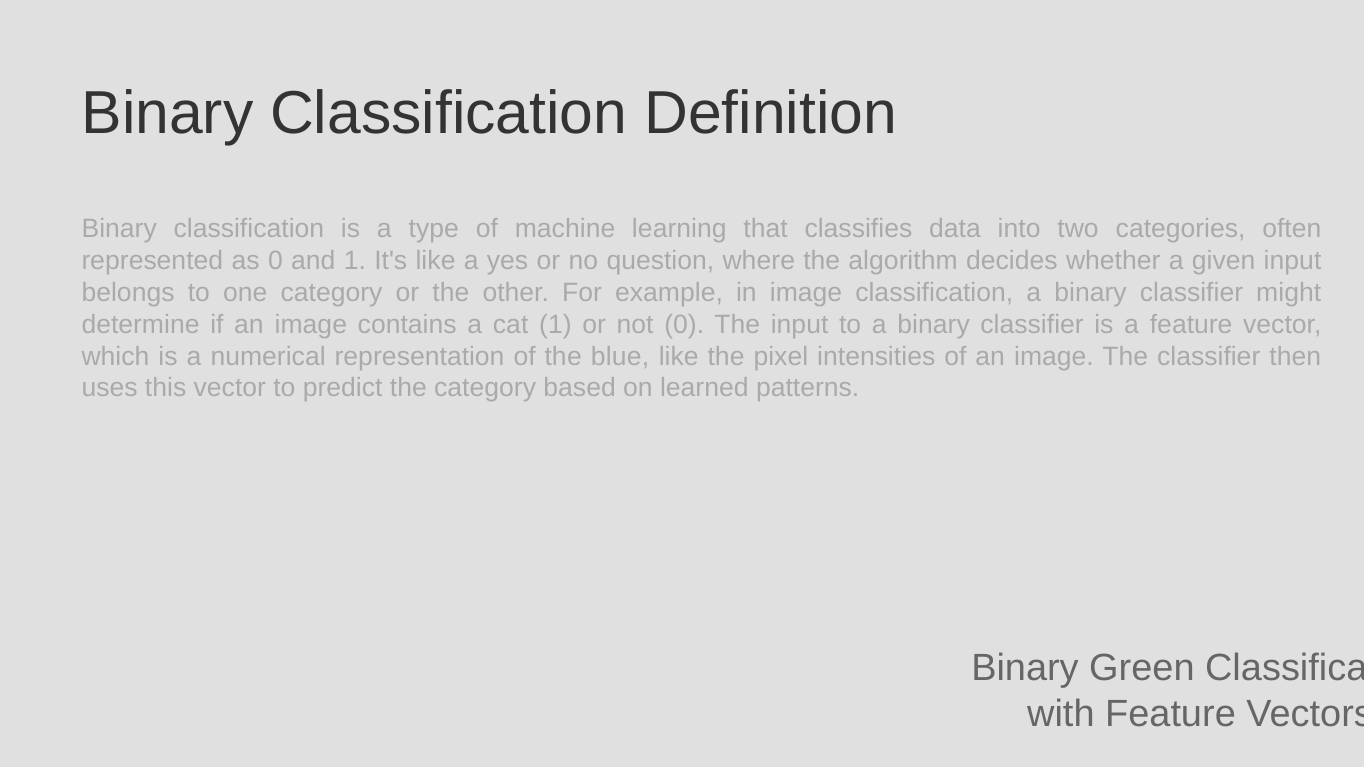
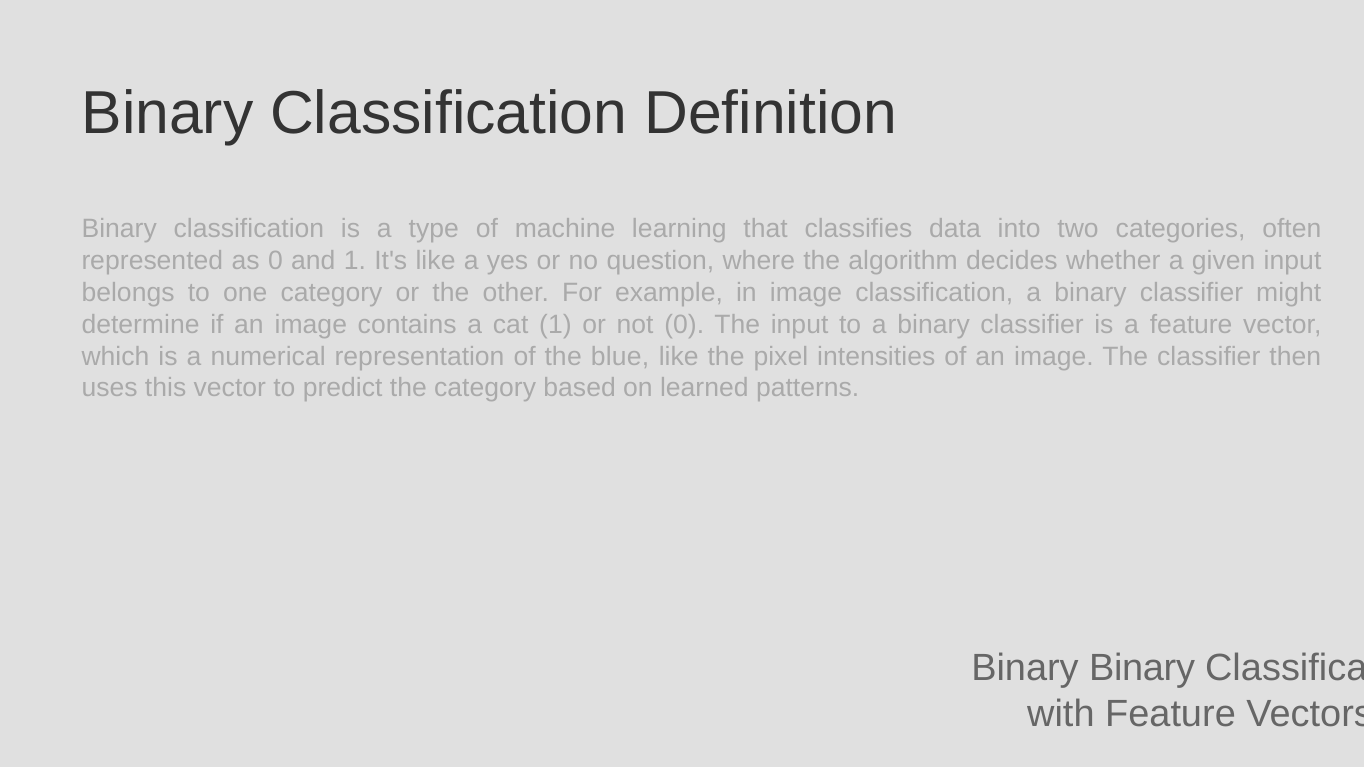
Binary Green: Green -> Binary (1142, 669)
